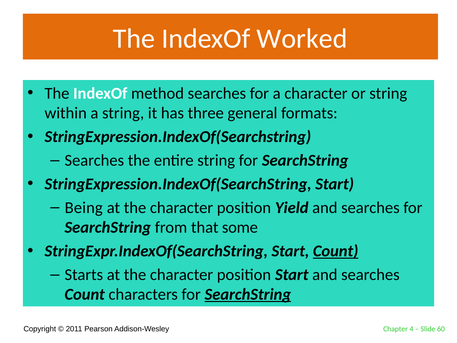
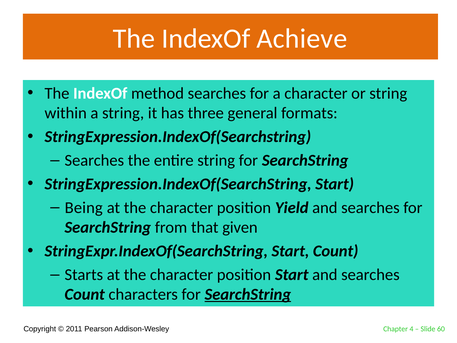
Worked: Worked -> Achieve (302, 39)
some: some -> given (240, 227)
Count underline: present -> none (336, 251)
